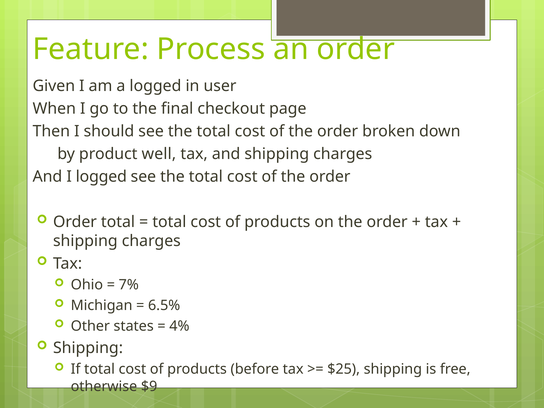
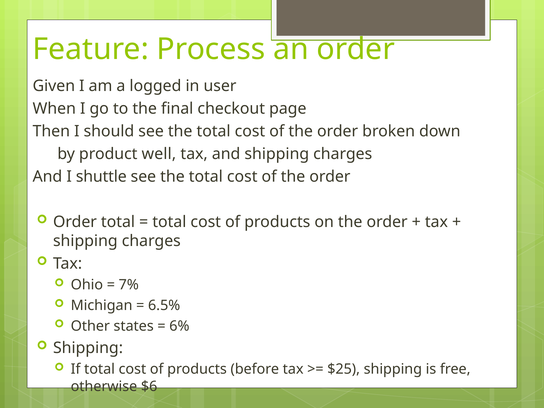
I logged: logged -> shuttle (101, 177)
4%: 4% -> 6% (179, 326)
$9: $9 -> $6 (149, 386)
